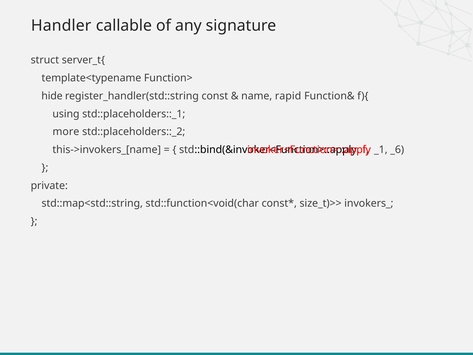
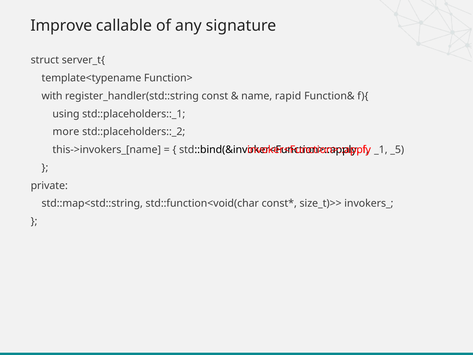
Handler: Handler -> Improve (61, 26)
hide: hide -> with (52, 96)
_6: _6 -> _5 (397, 150)
